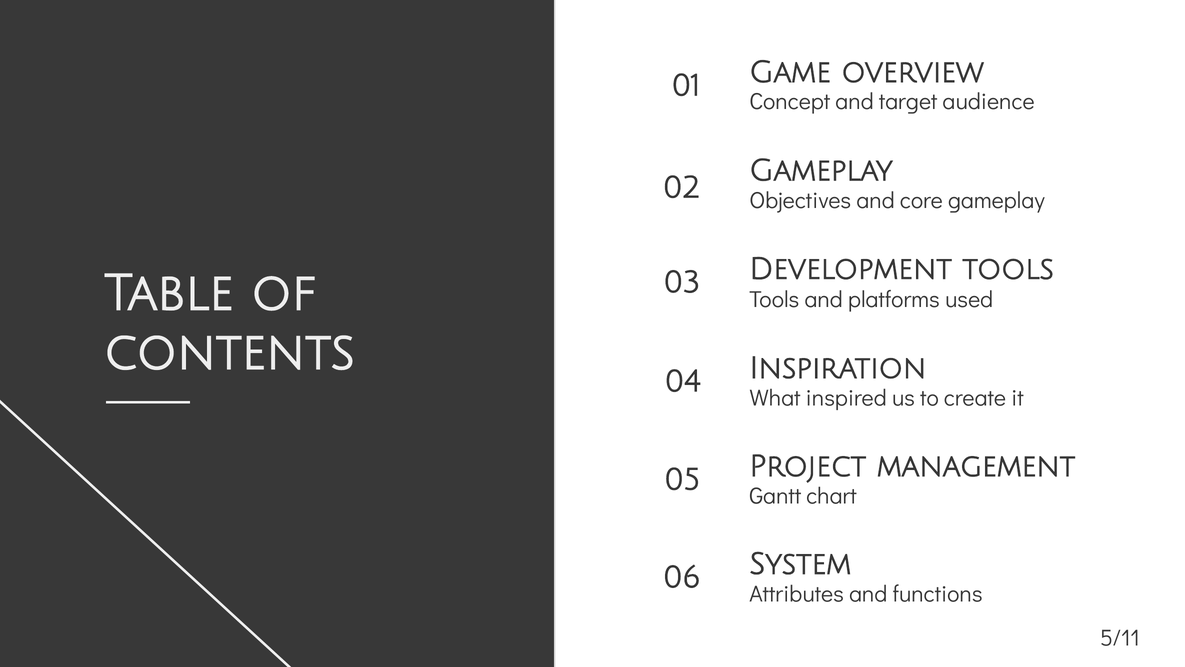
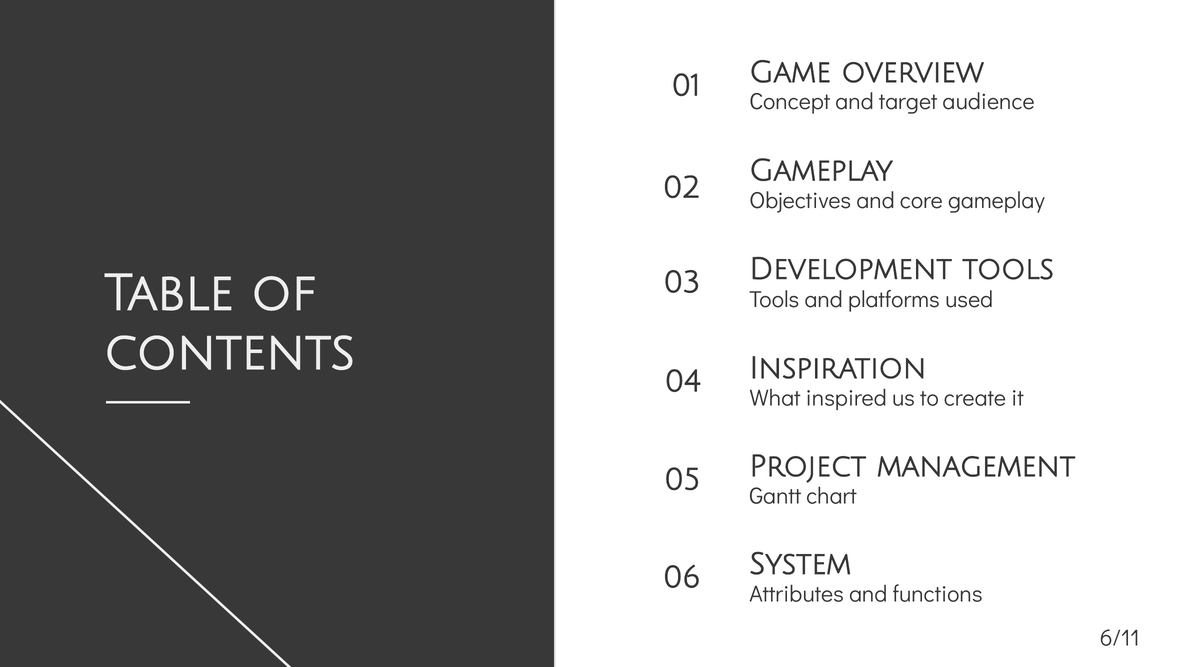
5/11: 5/11 -> 6/11 (1120, 638)
